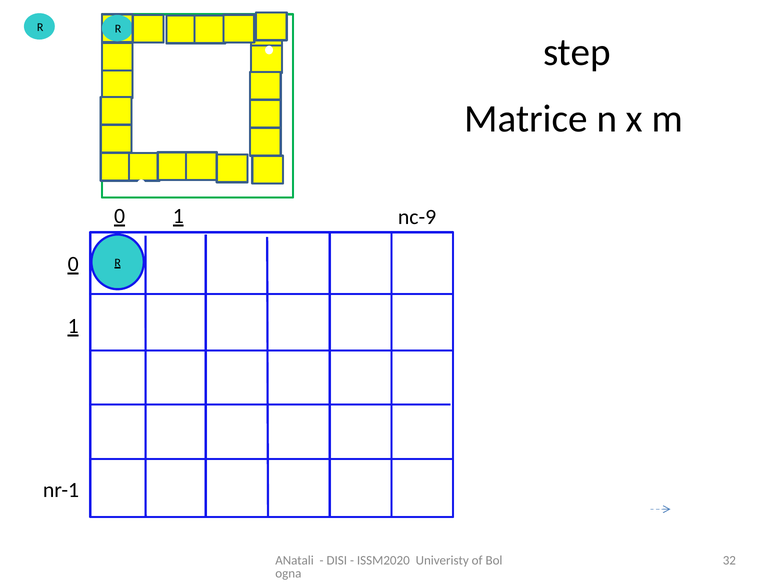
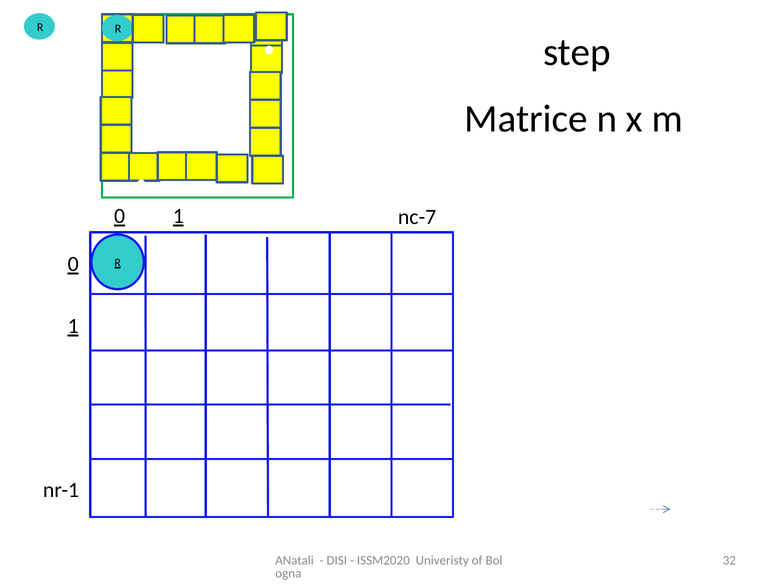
nc-9: nc-9 -> nc-7 (417, 217)
